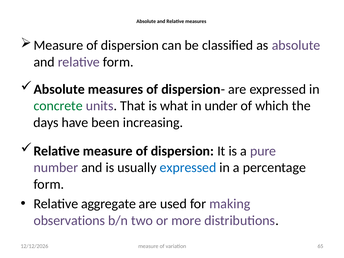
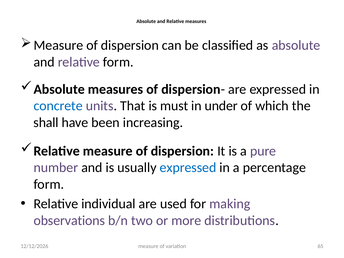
concrete colour: green -> blue (58, 106)
what: what -> must (174, 106)
days: days -> shall (46, 122)
aggregate: aggregate -> individual (108, 204)
